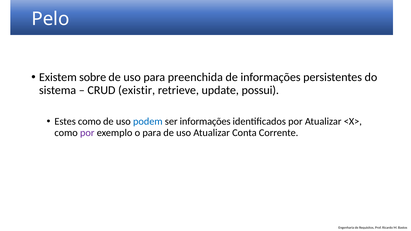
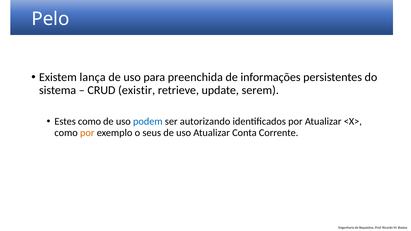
sobre: sobre -> lança (93, 77)
possui: possui -> serem (260, 90)
ser informações: informações -> autorizando (205, 122)
por colour: purple -> orange (87, 133)
o para: para -> seus (152, 133)
